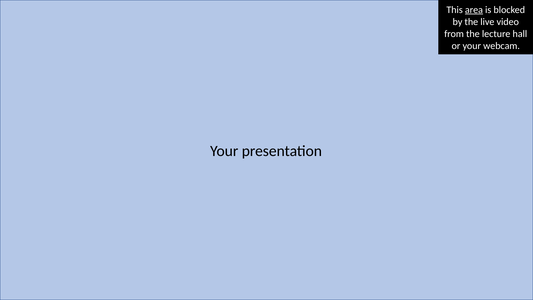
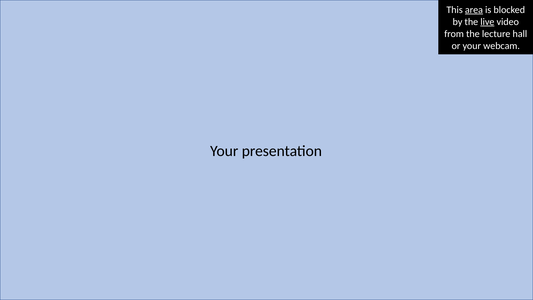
live underline: none -> present (487, 22)
